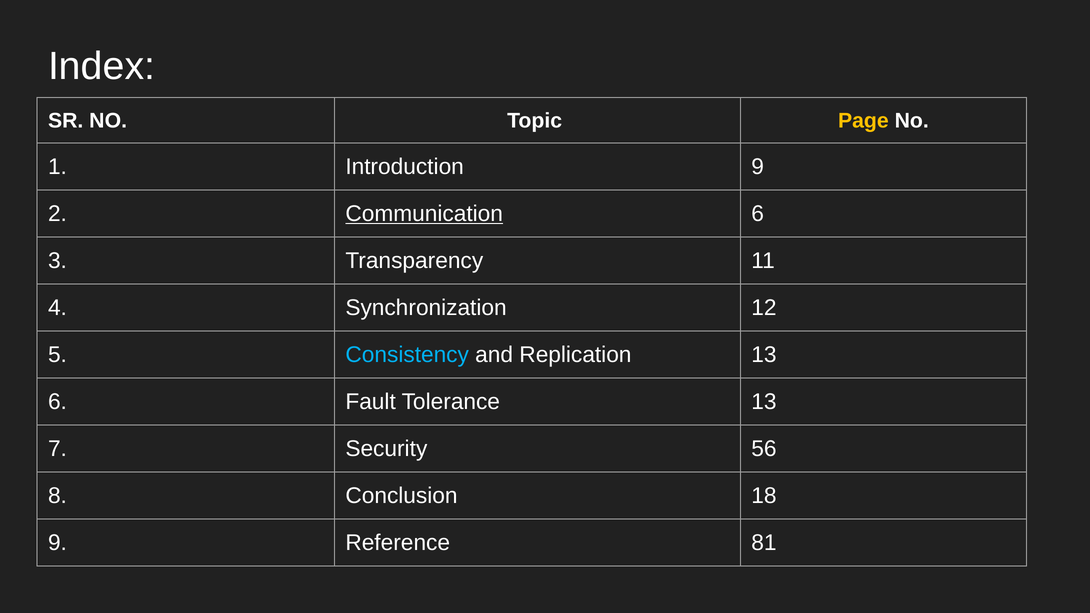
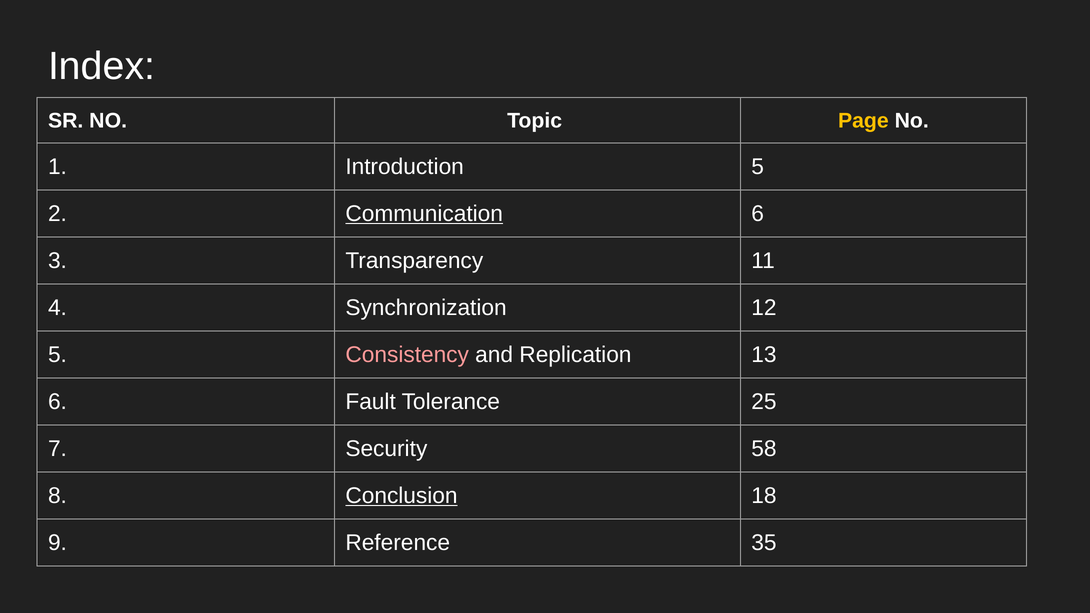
Introduction 9: 9 -> 5 (758, 167)
Consistency colour: light blue -> pink (407, 355)
Tolerance 13: 13 -> 25 (764, 402)
56: 56 -> 58 (764, 449)
Conclusion underline: none -> present (401, 496)
81: 81 -> 35 (764, 543)
